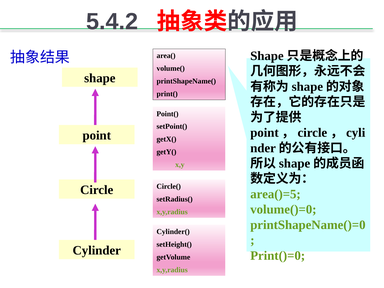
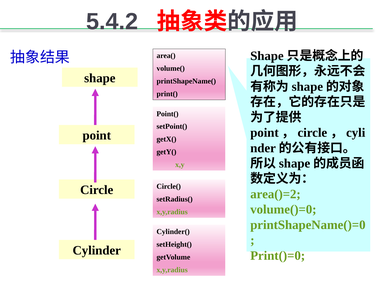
area()=5: area()=5 -> area()=2 (275, 194)
